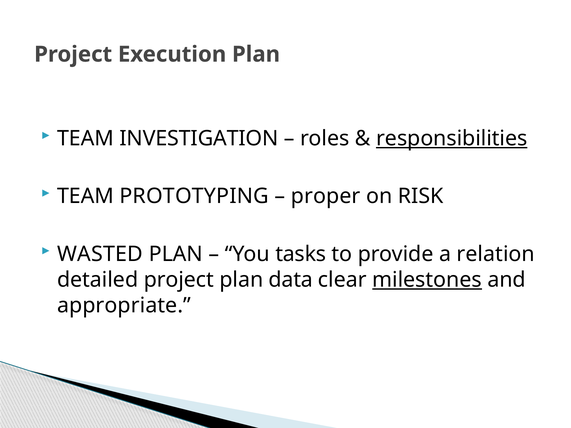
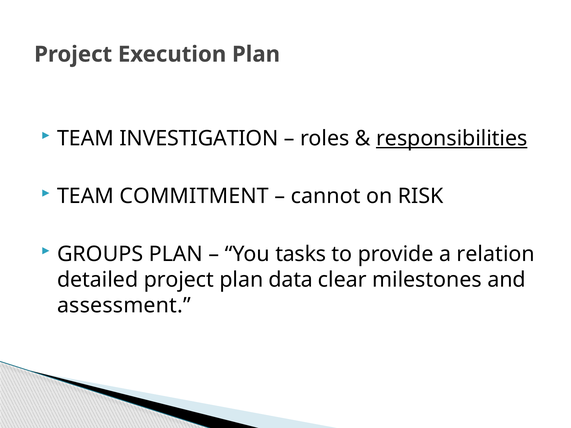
PROTOTYPING: PROTOTYPING -> COMMITMENT (194, 196)
proper: proper -> cannot (326, 196)
WASTED: WASTED -> GROUPS (100, 254)
milestones underline: present -> none (427, 280)
appropriate: appropriate -> assessment (124, 306)
